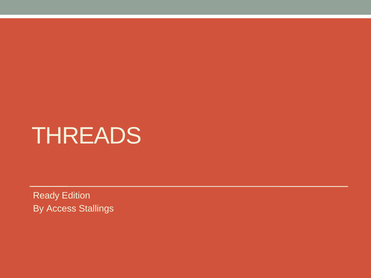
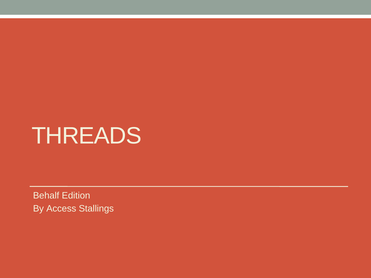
Ready: Ready -> Behalf (46, 196)
